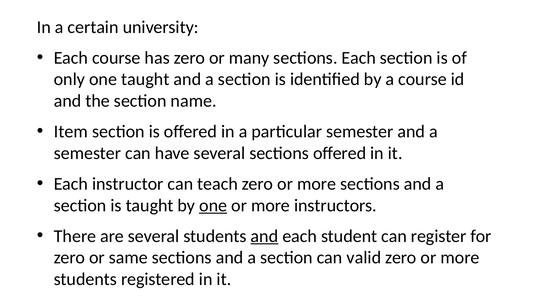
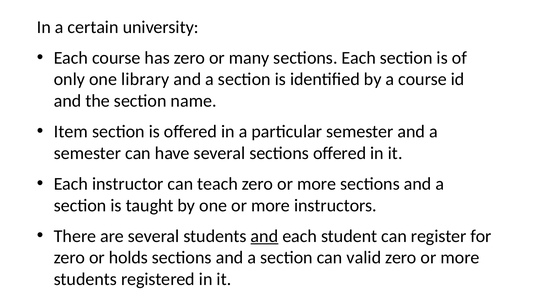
one taught: taught -> library (145, 79)
one underline: present -> none (213, 206)
same: same -> holds (128, 258)
